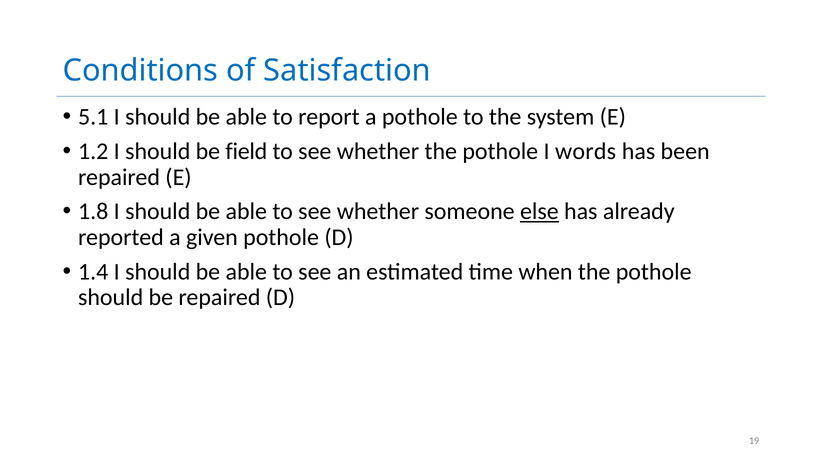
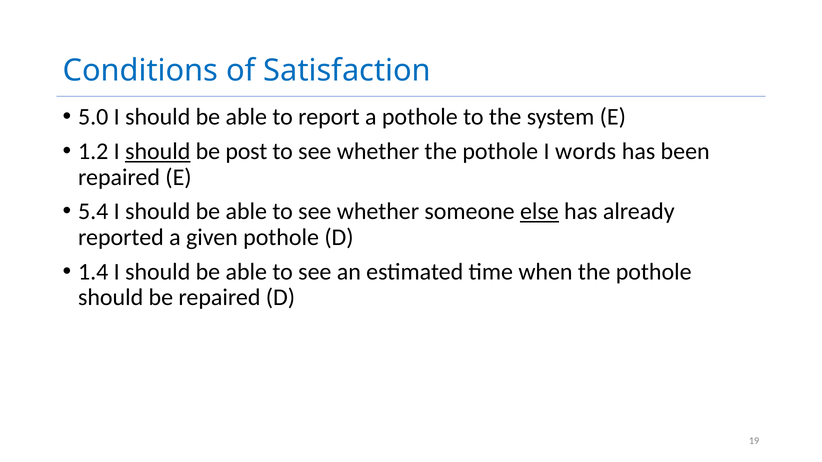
5.1: 5.1 -> 5.0 (93, 117)
should underline: none -> present (158, 151)
field: field -> post (246, 151)
1.8: 1.8 -> 5.4 (93, 212)
